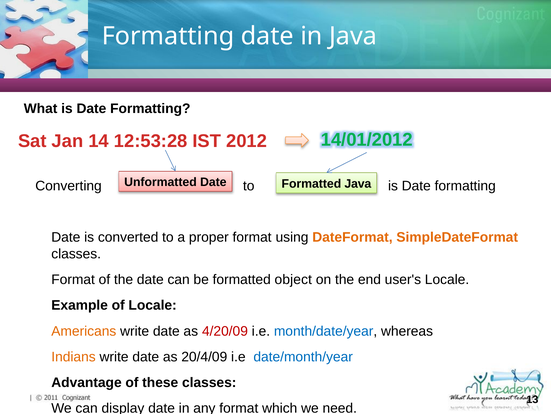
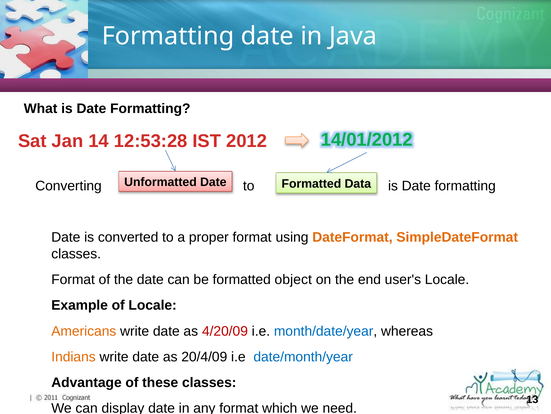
Formatted Java: Java -> Data (358, 183)
